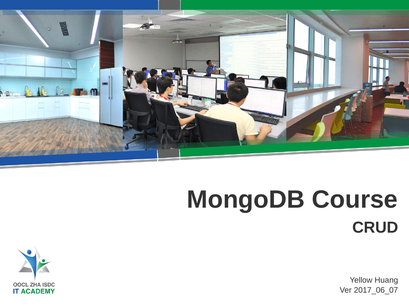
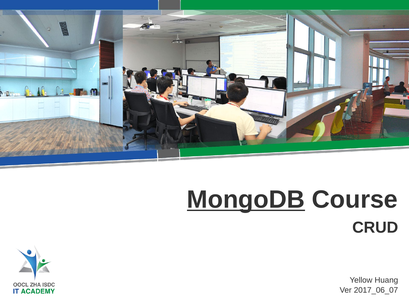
MongoDB underline: none -> present (246, 199)
